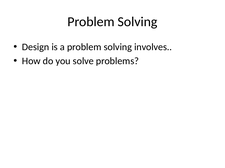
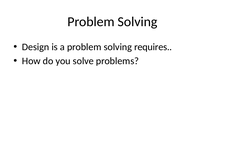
involves: involves -> requires (153, 47)
